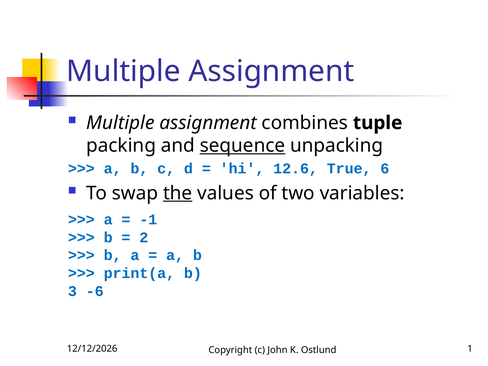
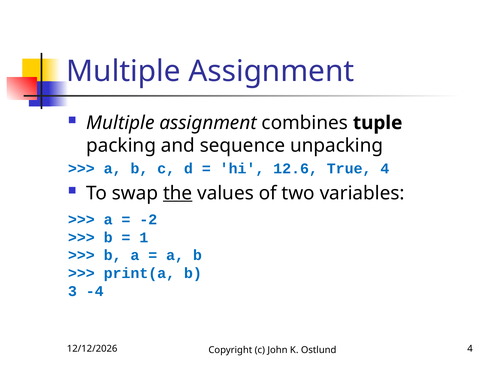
sequence underline: present -> none (243, 146)
True 6: 6 -> 4 (385, 169)
-1: -1 -> -2 (148, 220)
2: 2 -> 1 (144, 238)
-6: -6 -> -4 (95, 291)
Ostlund 1: 1 -> 4 (470, 349)
